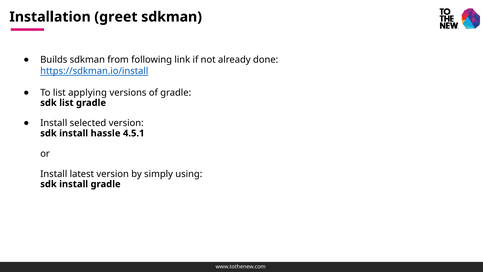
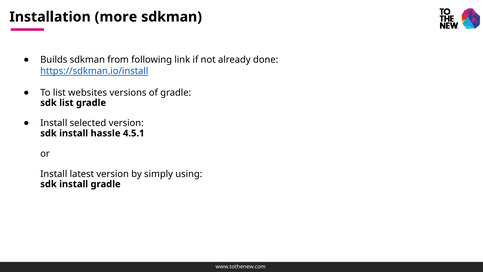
greet: greet -> more (116, 17)
applying: applying -> websites (88, 93)
